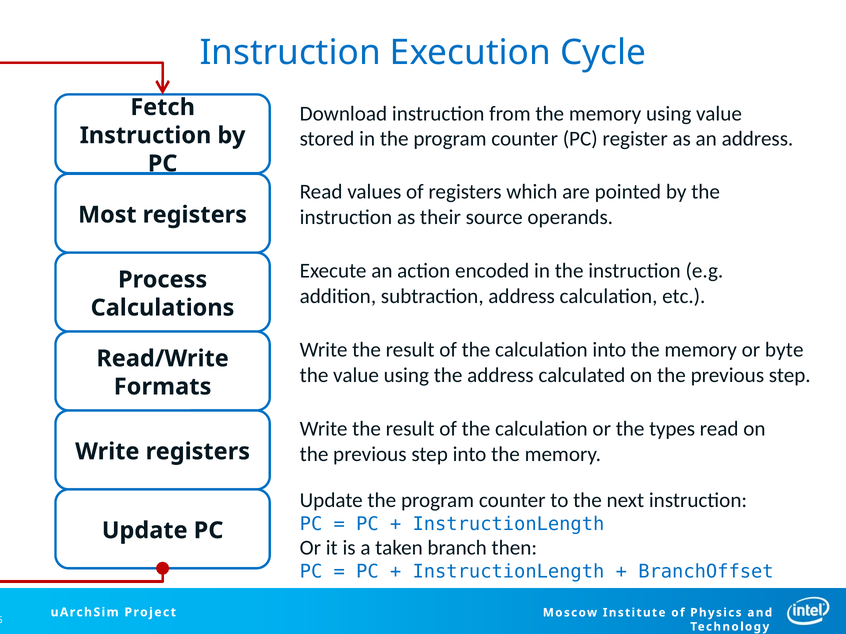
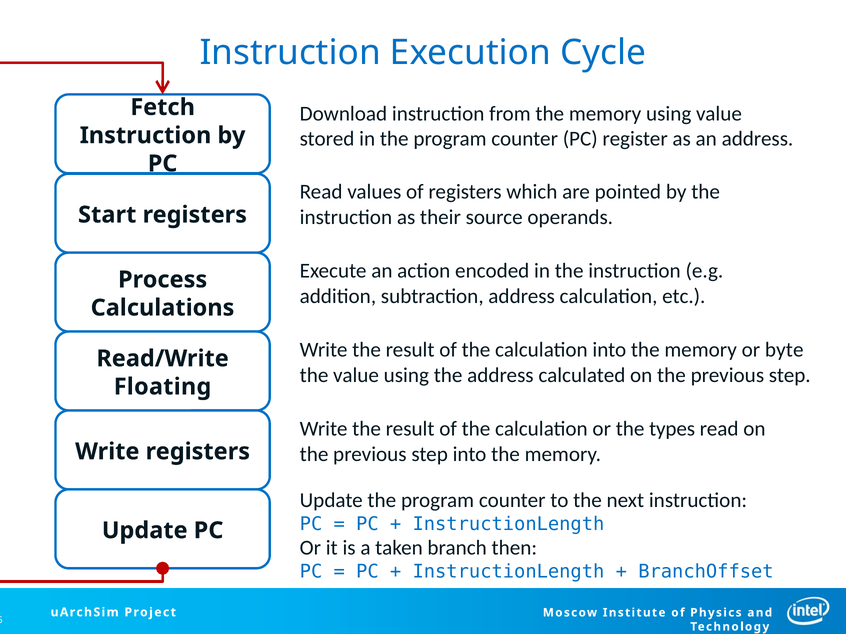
Most: Most -> Start (107, 215)
Formats: Formats -> Floating (162, 387)
